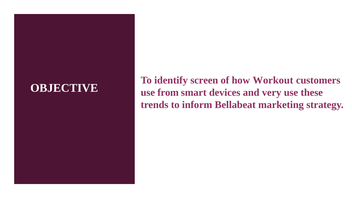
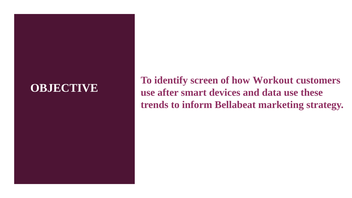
from: from -> after (168, 92)
very: very -> data (272, 92)
